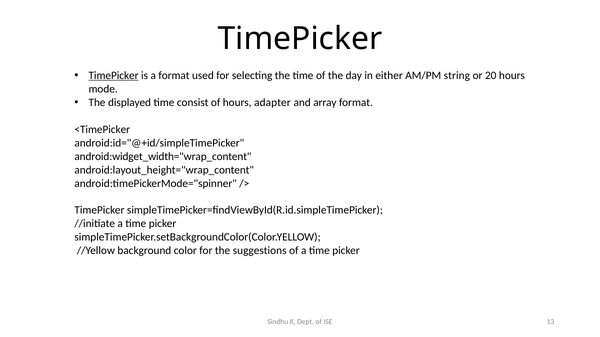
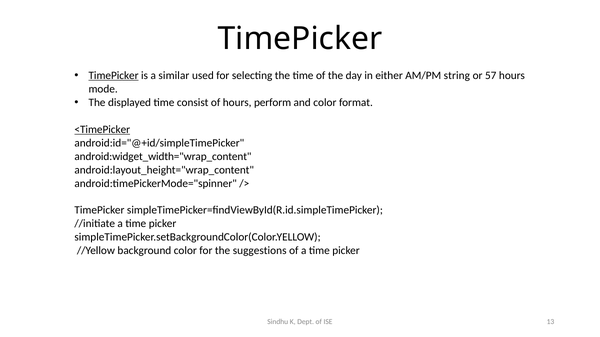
a format: format -> similar (174, 76)
20: 20 -> 57 (491, 76)
adapter: adapter -> perform (273, 103)
and array: array -> color (325, 103)
<TimePicker underline: none -> present (102, 130)
